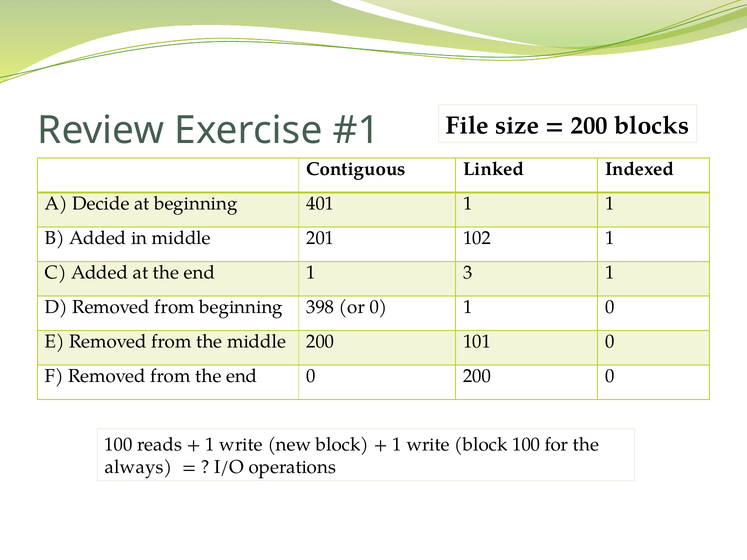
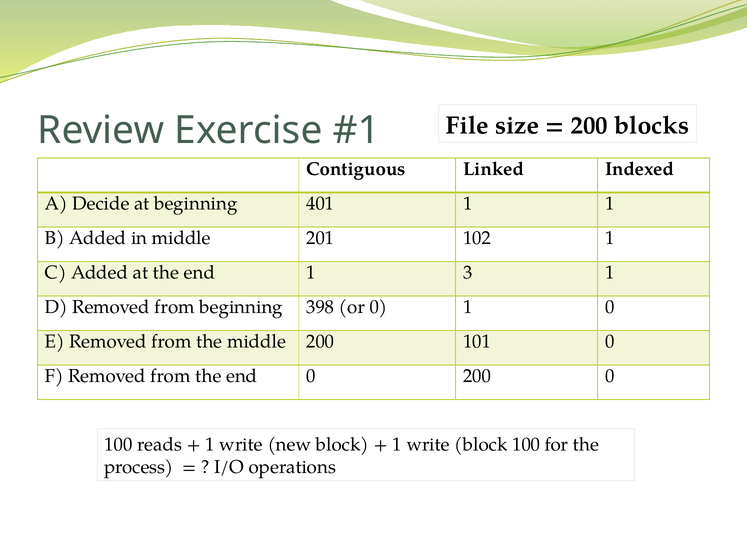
always: always -> process (139, 467)
